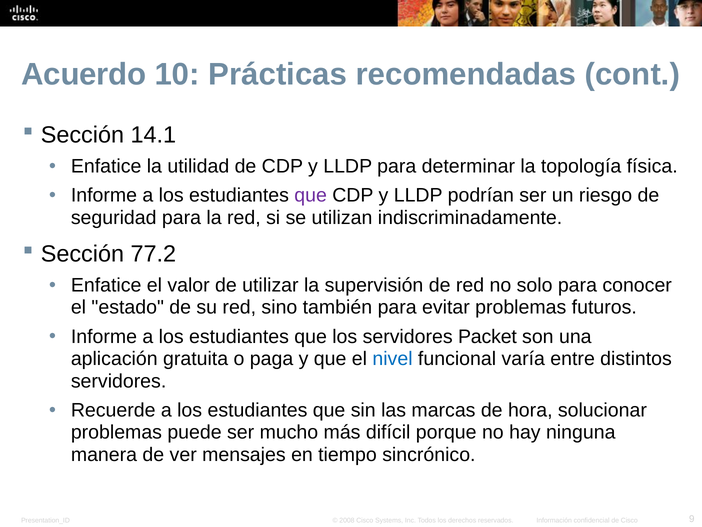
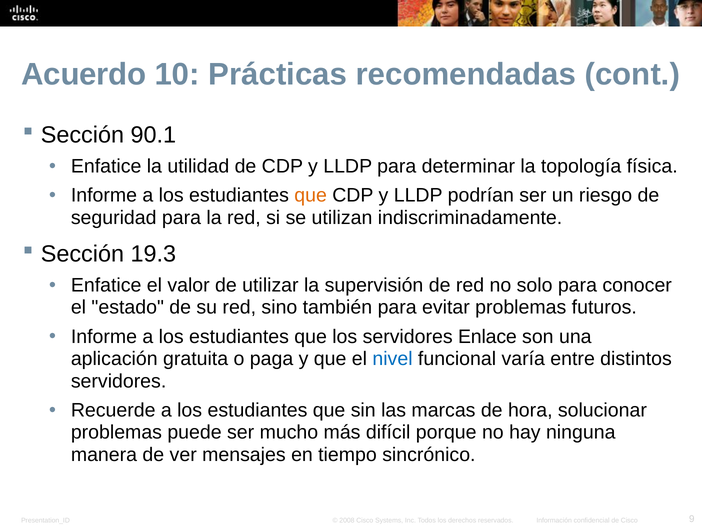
14.1: 14.1 -> 90.1 (153, 135)
que colour: purple -> orange (311, 195)
77.2: 77.2 -> 19.3 (153, 254)
Packet: Packet -> Enlace (487, 336)
